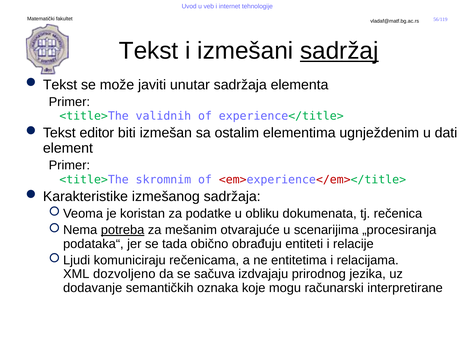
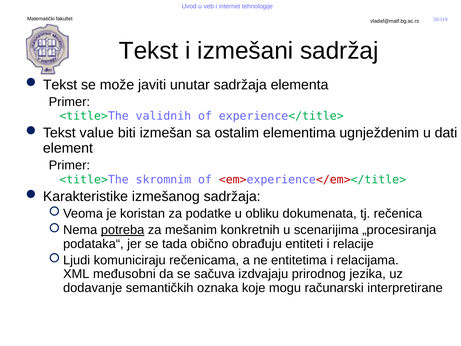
sadržaj underline: present -> none (339, 51)
editor: editor -> value (97, 133)
otvarajuće: otvarajuće -> konkretnih (250, 230)
dozvoljeno: dozvoljeno -> međusobni (124, 274)
